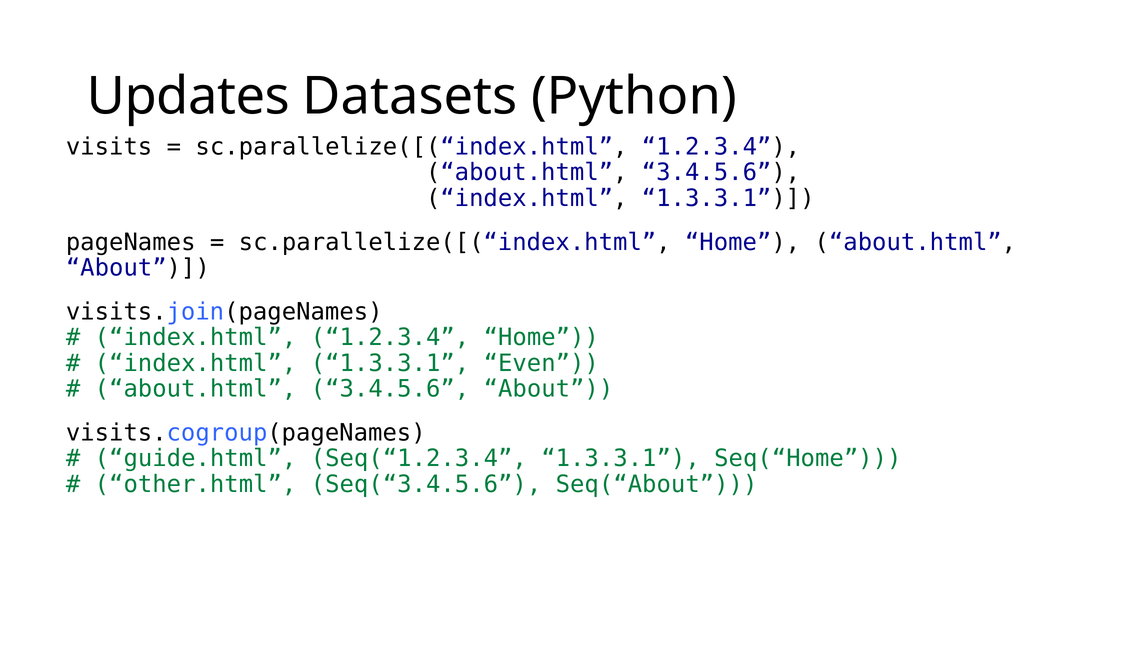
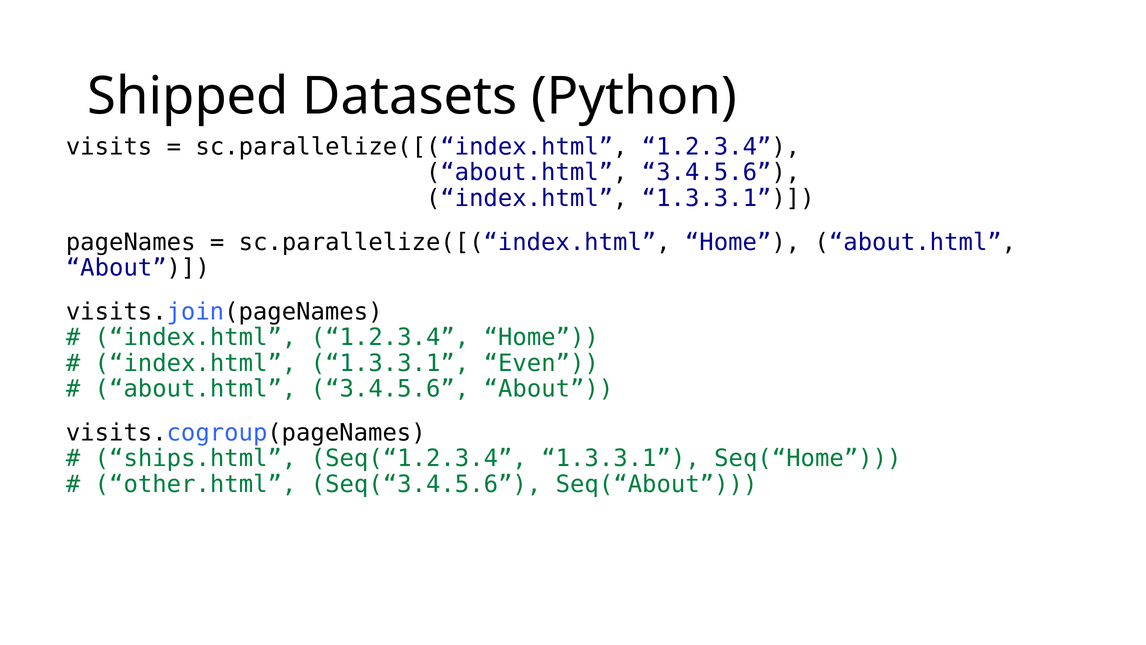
Updates: Updates -> Shipped (188, 96)
guide.html: guide.html -> ships.html (196, 458)
